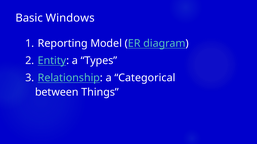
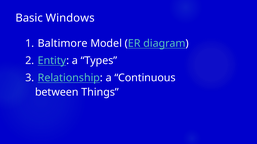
Reporting: Reporting -> Baltimore (63, 44)
Categorical: Categorical -> Continuous (145, 78)
